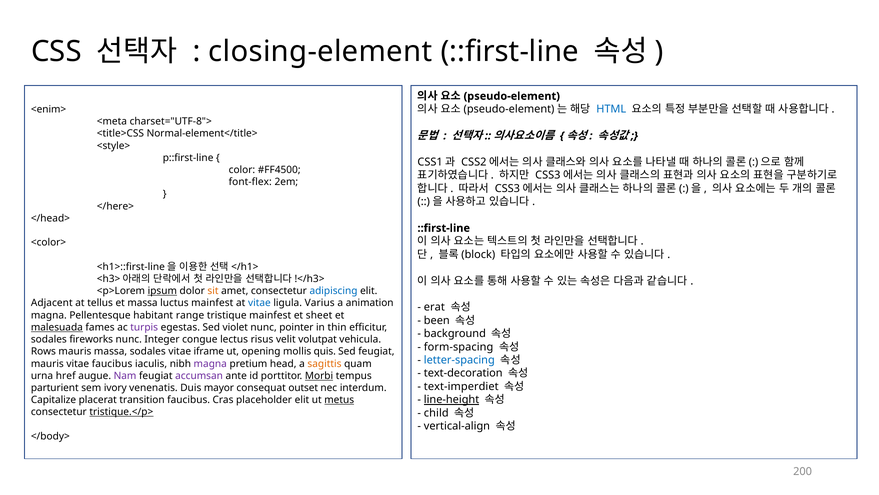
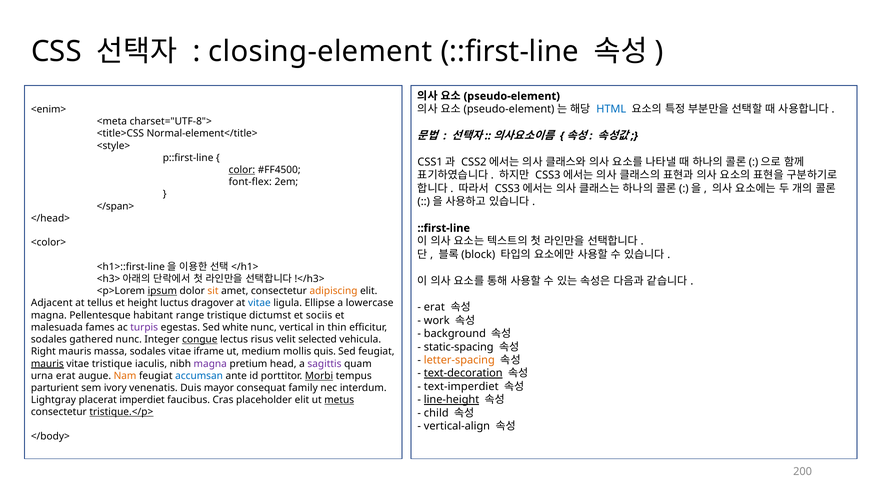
color underline: none -> present (242, 170)
</here>: </here> -> </span> (115, 206)
adipiscing colour: blue -> orange (334, 291)
et massa: massa -> height (143, 303)
luctus mainfest: mainfest -> dragover (212, 303)
Varius: Varius -> Ellipse (320, 303)
animation: animation -> lowercase (370, 303)
tristique mainfest: mainfest -> dictumst (270, 315)
sheet: sheet -> sociis (319, 315)
been: been -> work (437, 320)
malesuada underline: present -> none (57, 327)
violet: violet -> white (235, 327)
pointer: pointer -> vertical (296, 327)
fireworks: fireworks -> gathered (91, 339)
congue underline: none -> present (200, 339)
volutpat: volutpat -> selected (318, 339)
form-spacing: form-spacing -> static-spacing (459, 347)
Rows: Rows -> Right (43, 351)
opening: opening -> medium (261, 351)
letter-spacing colour: blue -> orange (459, 360)
mauris underline: none -> present (47, 363)
vitae faucibus: faucibus -> tristique (112, 363)
sagittis colour: orange -> purple (324, 363)
text-decoration underline: none -> present (463, 373)
urna href: href -> erat (66, 375)
Nam colour: purple -> orange (125, 375)
accumsan colour: purple -> blue (199, 375)
outset: outset -> family (303, 387)
Capitalize: Capitalize -> Lightgray (53, 400)
transition: transition -> imperdiet (142, 400)
